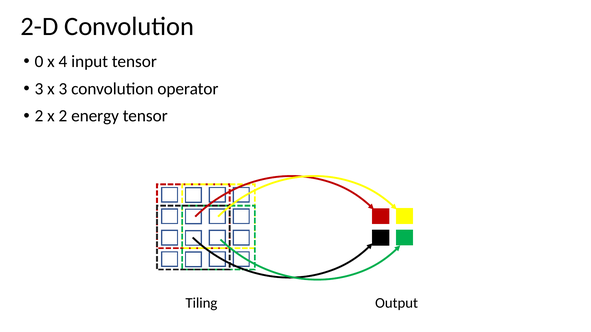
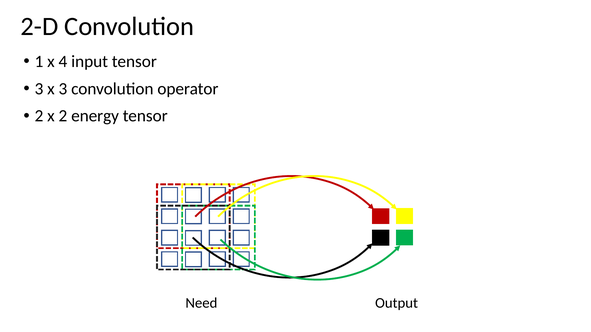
0: 0 -> 1 (39, 62)
Tiling: Tiling -> Need (201, 303)
